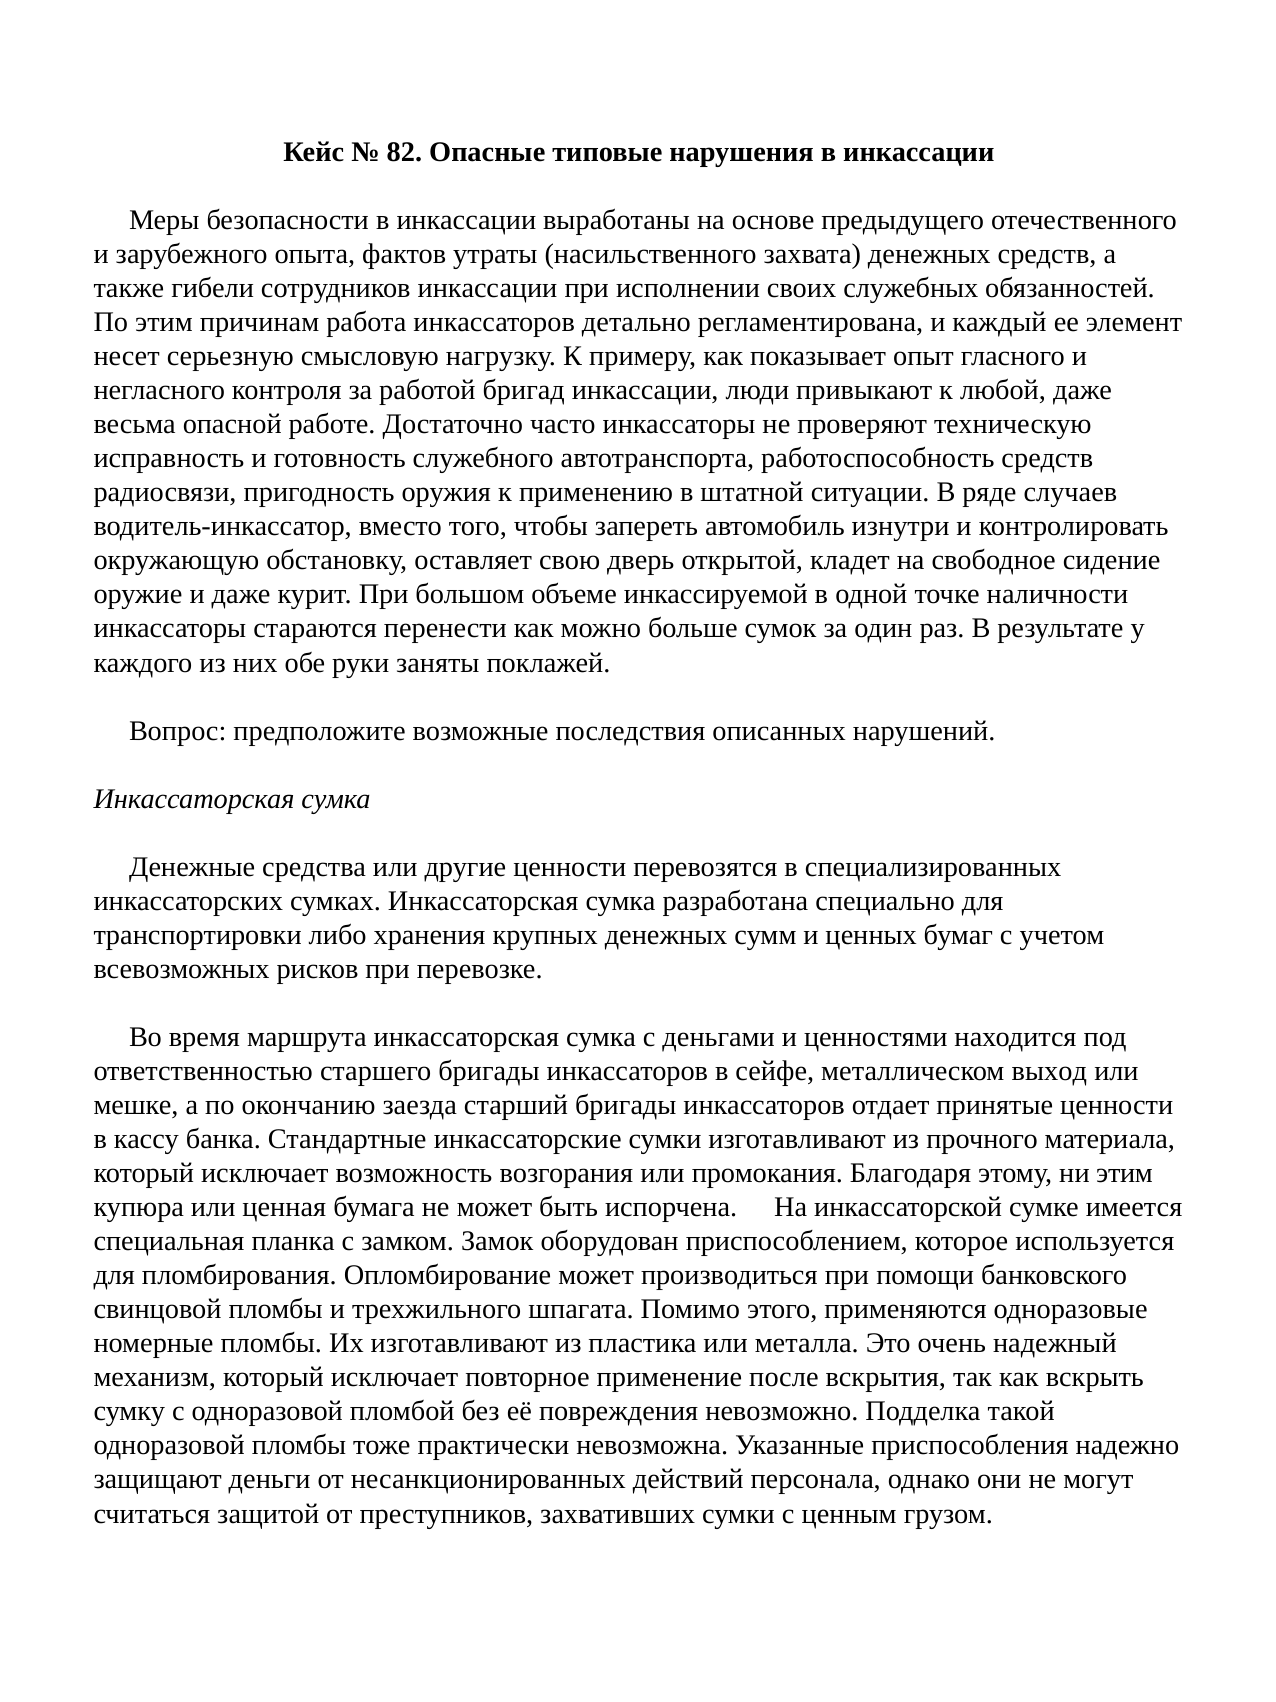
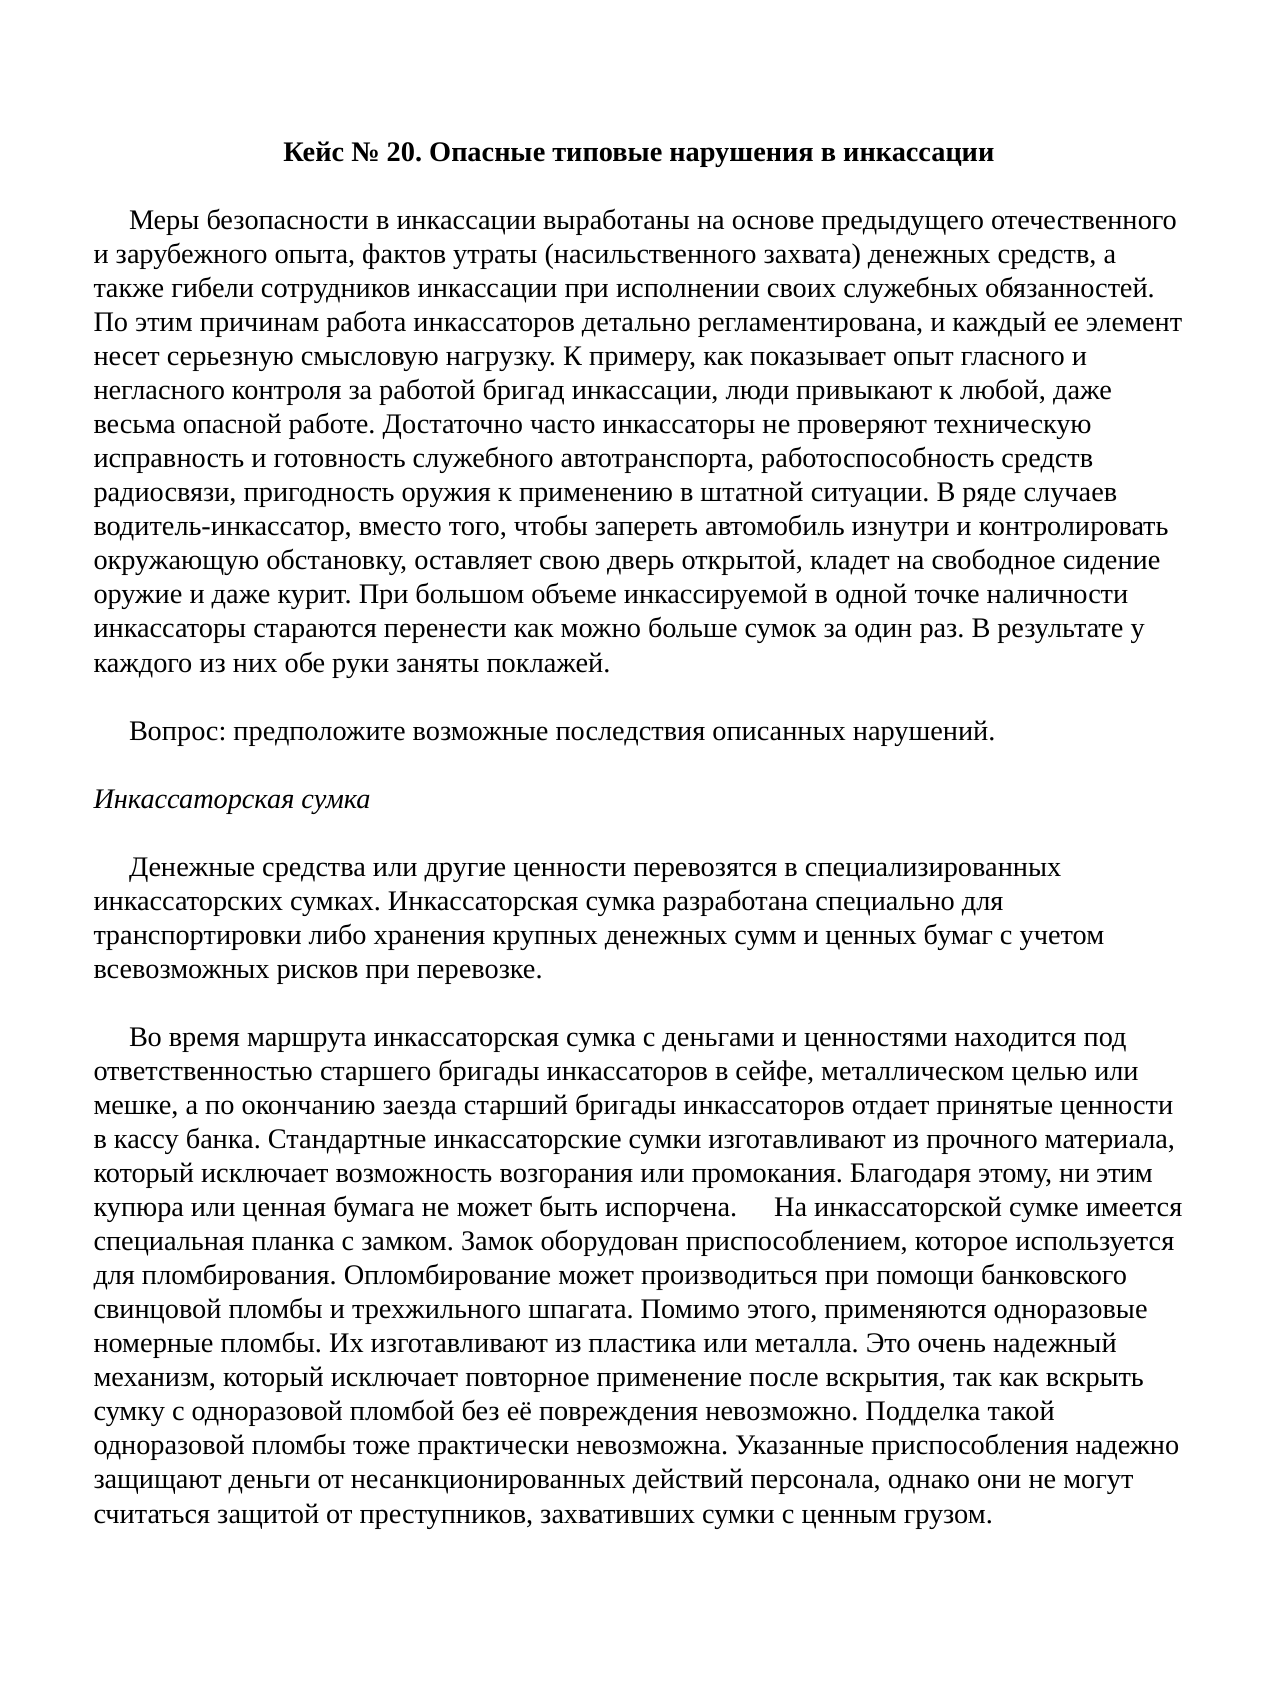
82: 82 -> 20 (404, 152)
выход: выход -> целью (1049, 1071)
